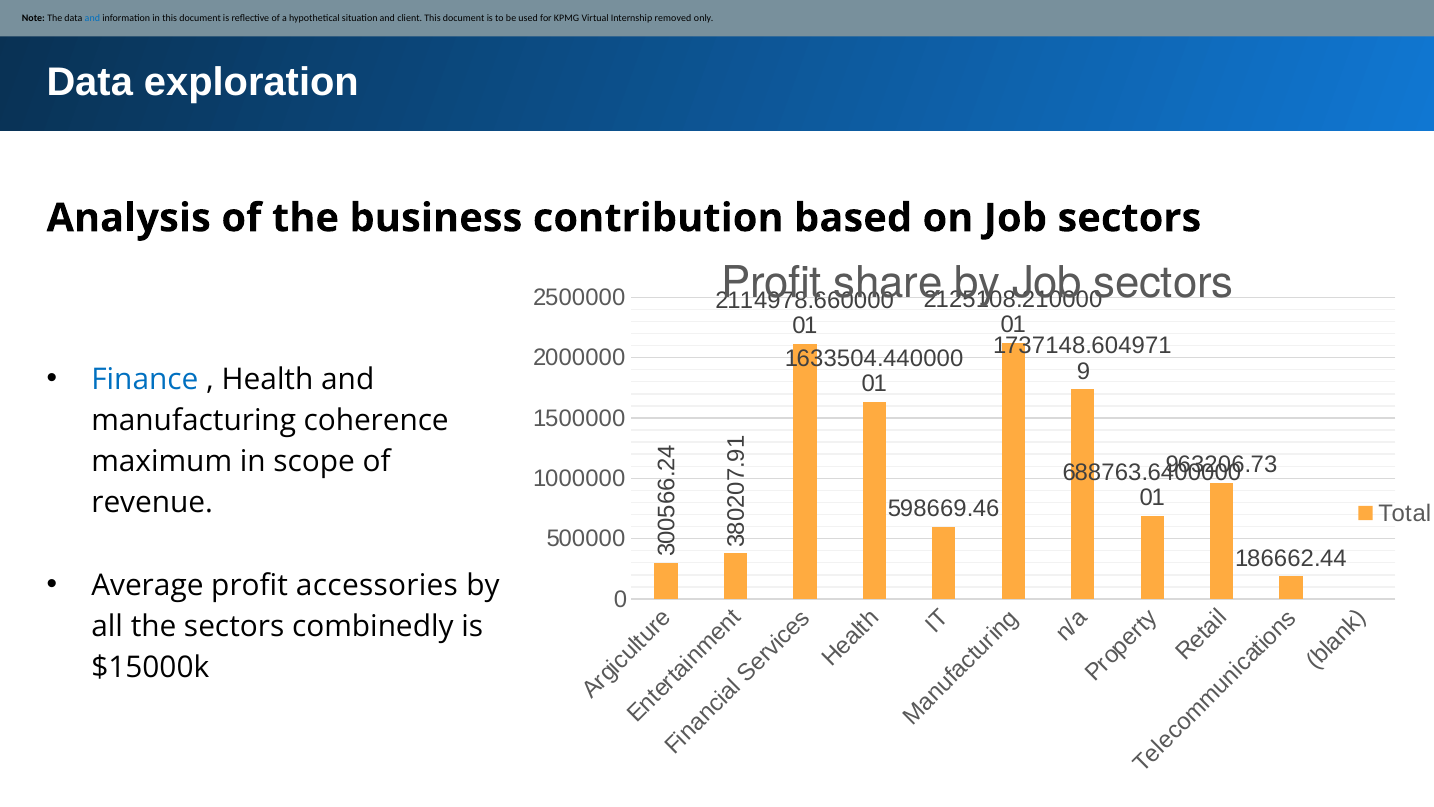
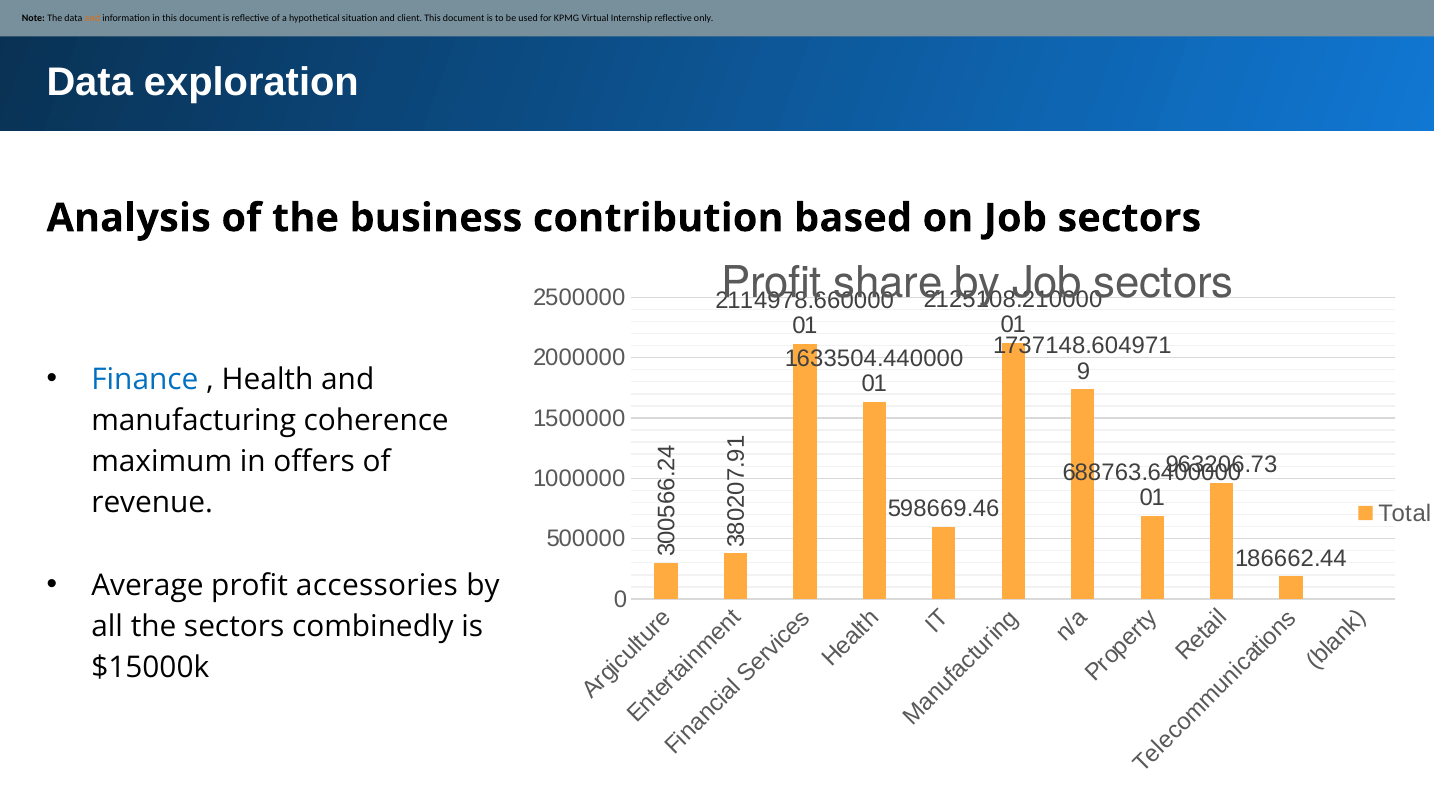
and colour: blue -> orange (92, 18)
Internship removed: removed -> reflective (673, 18)
scope: scope -> offers (314, 462)
